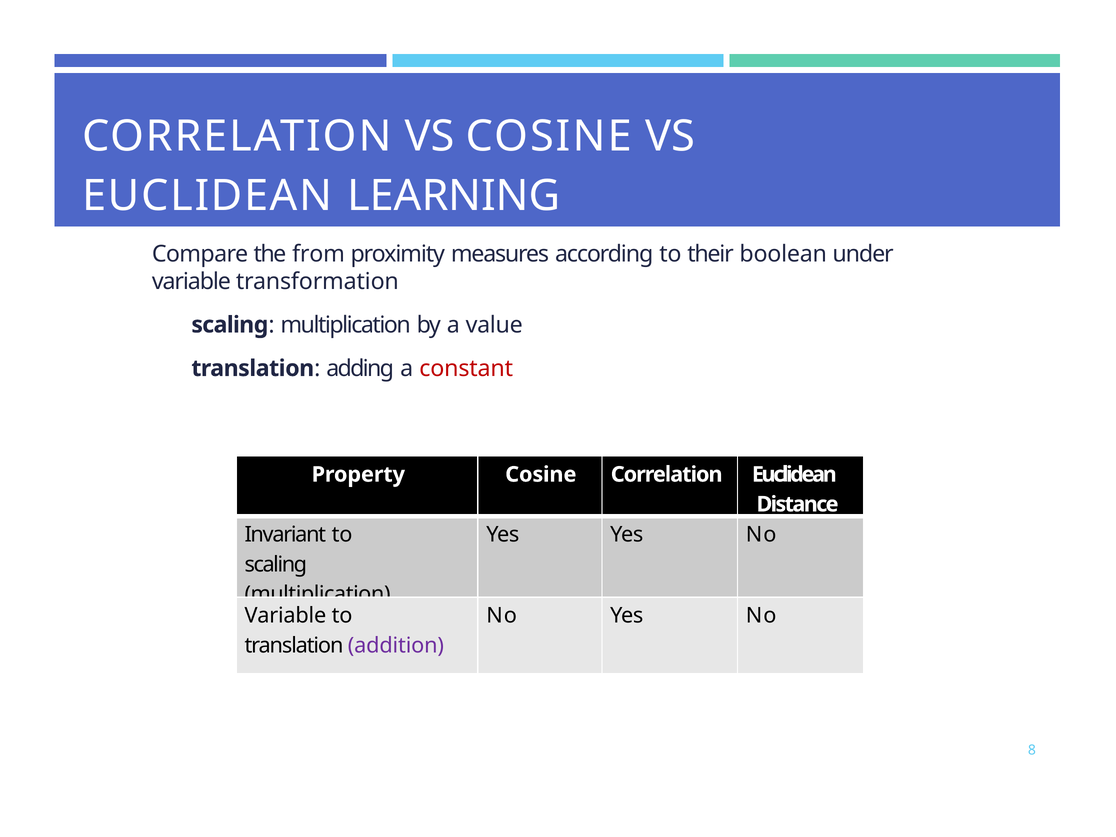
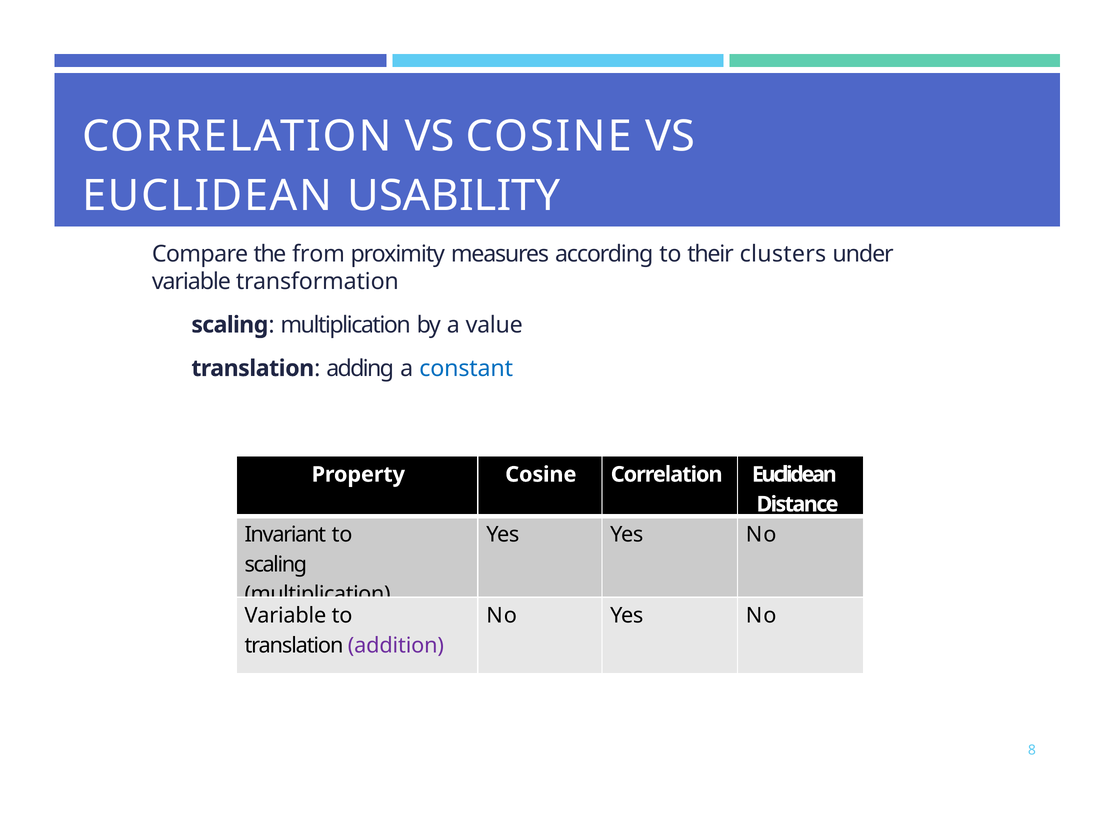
LEARNING: LEARNING -> USABILITY (454, 196)
boolean: boolean -> clusters (783, 254)
constant colour: red -> blue (466, 368)
